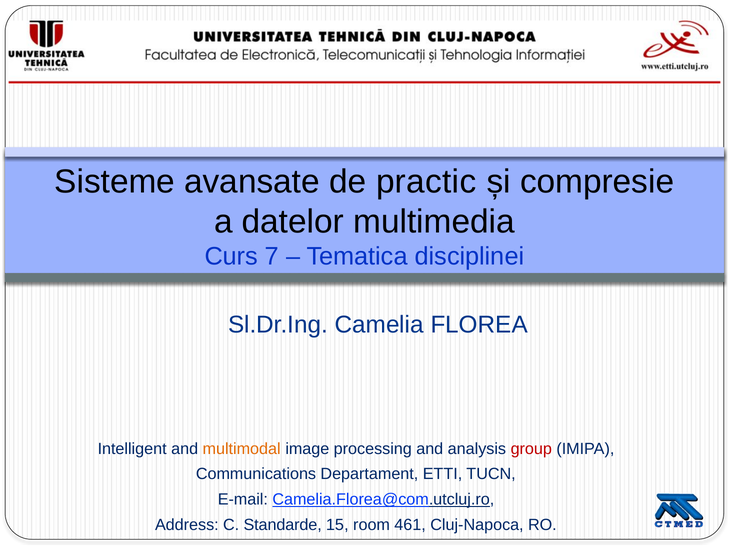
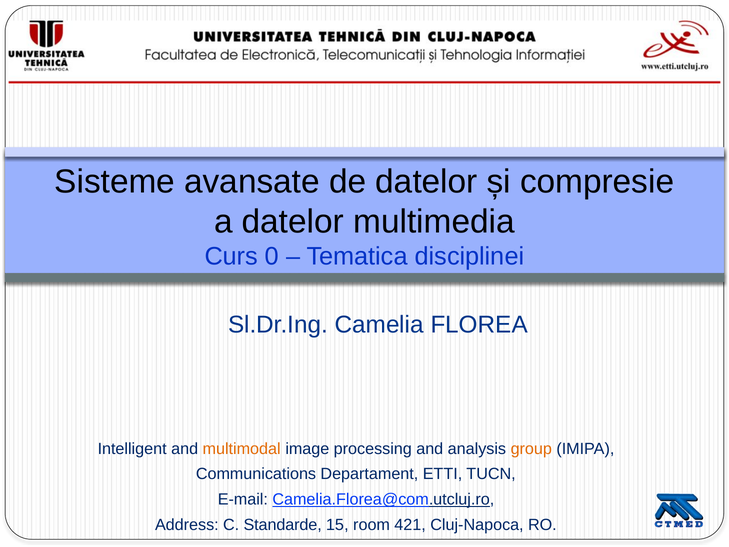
de practic: practic -> datelor (426, 182)
7: 7 -> 0 (272, 256)
group colour: red -> orange (531, 449)
461: 461 -> 421 (410, 525)
